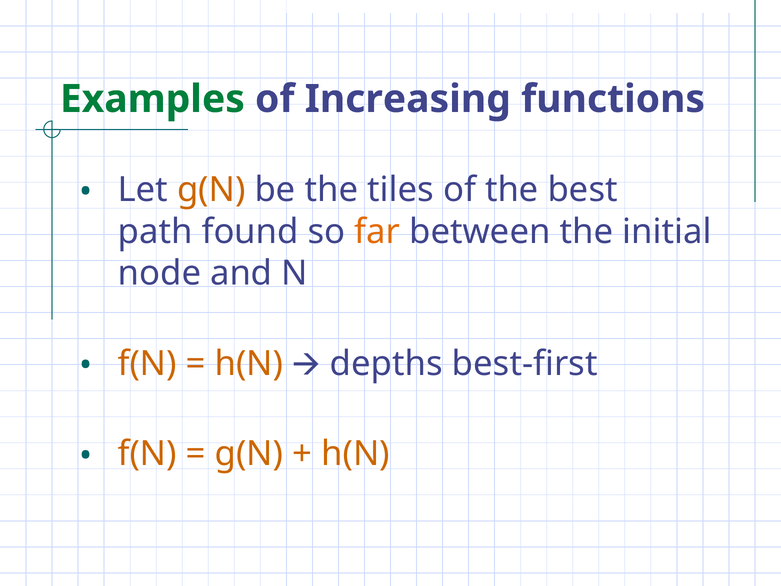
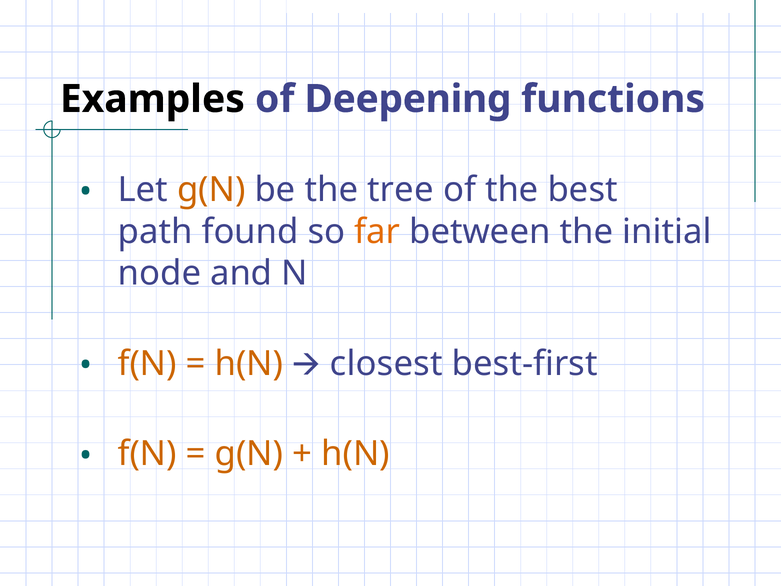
Examples colour: green -> black (152, 99)
Increasing: Increasing -> Deepening (408, 99)
tiles: tiles -> tree (400, 190)
depths: depths -> closest (386, 363)
